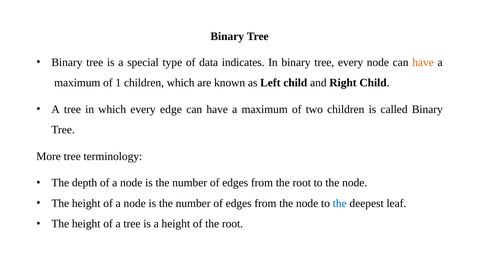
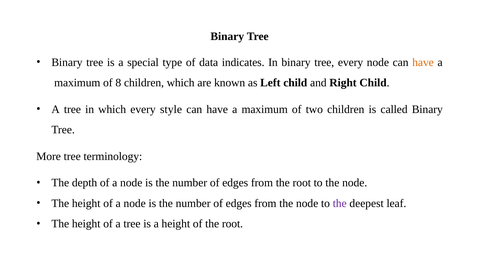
1: 1 -> 8 (118, 83)
edge: edge -> style (171, 109)
the colour: blue -> purple (340, 203)
